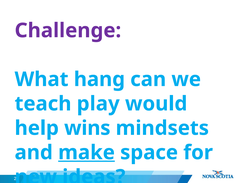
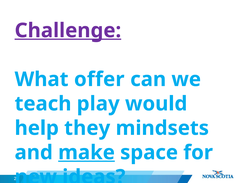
Challenge underline: none -> present (68, 31)
hang: hang -> offer (99, 79)
wins: wins -> they (87, 128)
